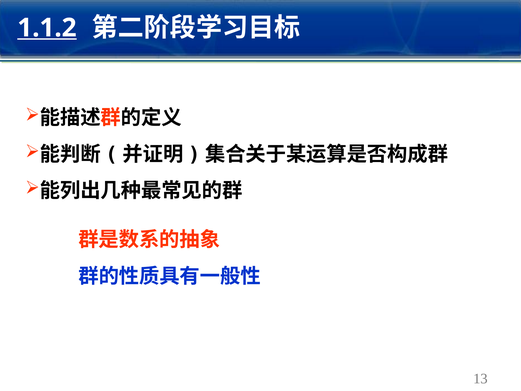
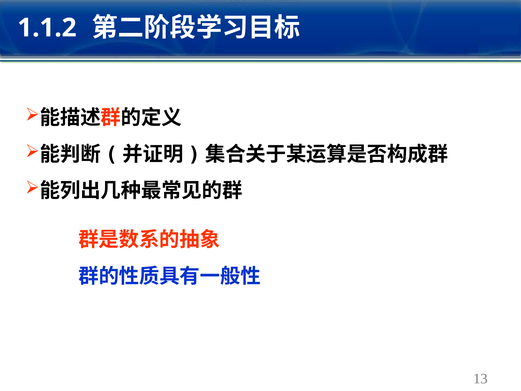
1.1.2 underline: present -> none (47, 28)
